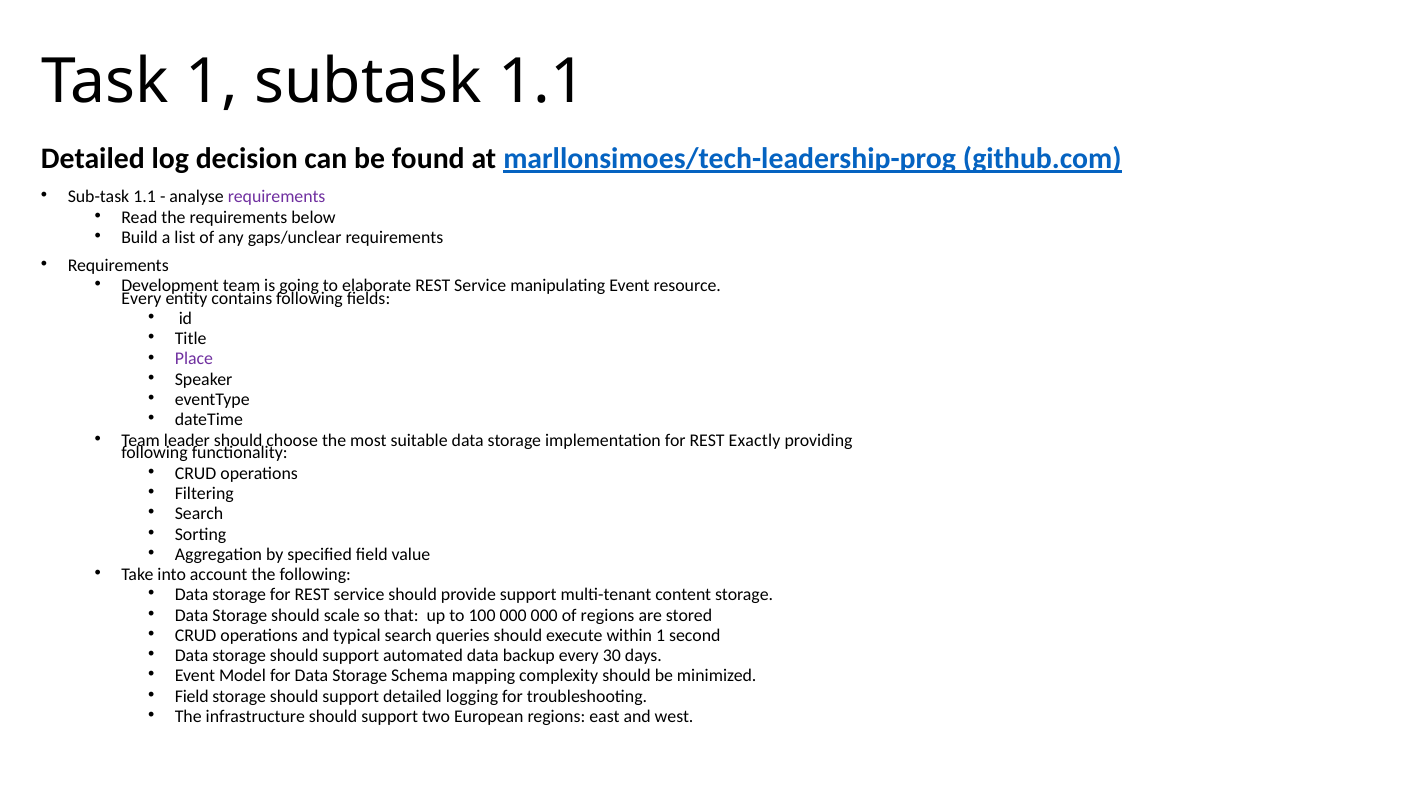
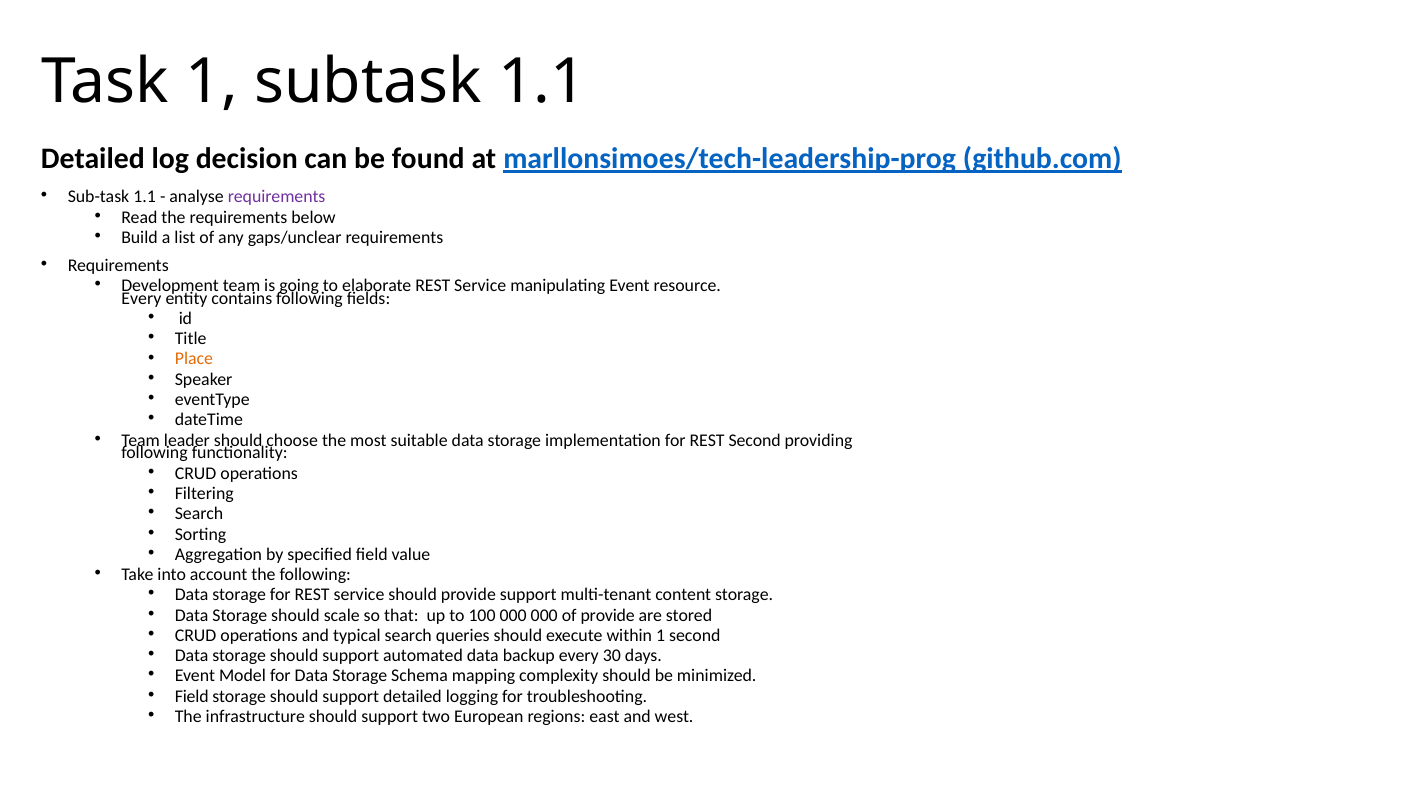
Place colour: purple -> orange (194, 359)
REST Exactly: Exactly -> Second (755, 440)
of regions: regions -> provide (608, 615)
